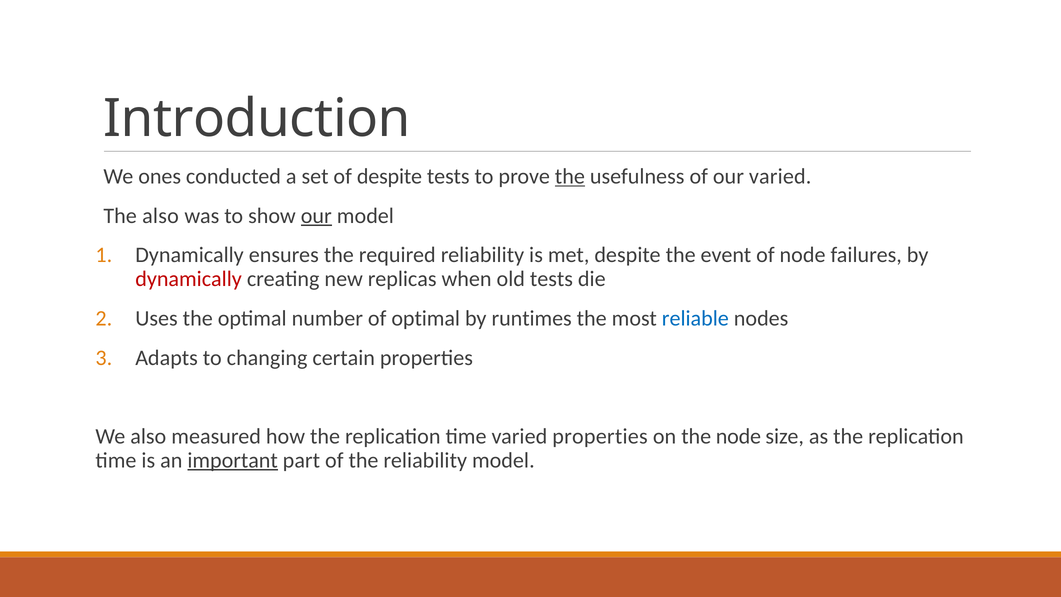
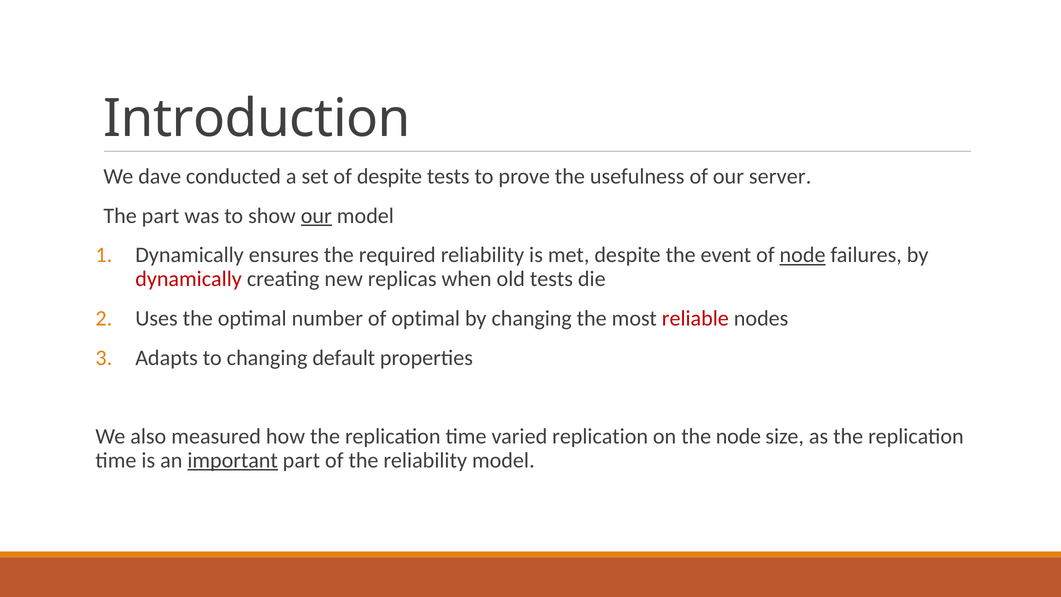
ones: ones -> dave (160, 176)
the underline: present -> none (570, 176)
our varied: varied -> server (780, 176)
The also: also -> part (161, 216)
node underline: none -> present (803, 255)
by runtimes: runtimes -> changing (532, 318)
reliable colour: blue -> red (695, 318)
certain: certain -> default (344, 358)
varied properties: properties -> replication (600, 436)
